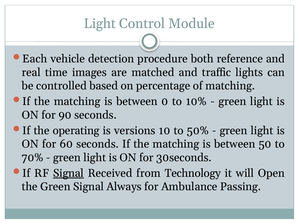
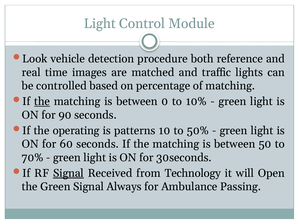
Each: Each -> Look (35, 59)
the underline: none -> present (42, 102)
versions: versions -> patterns (135, 131)
